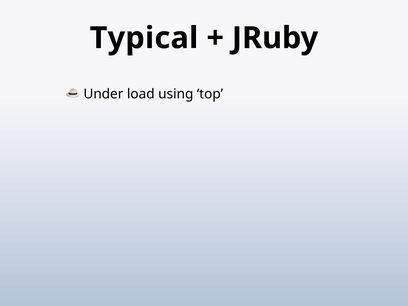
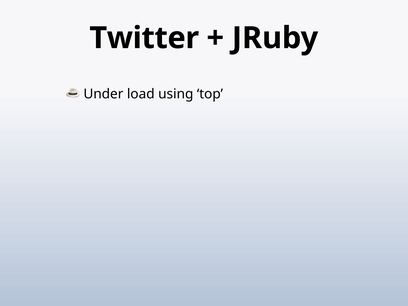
Typical: Typical -> Twitter (144, 38)
